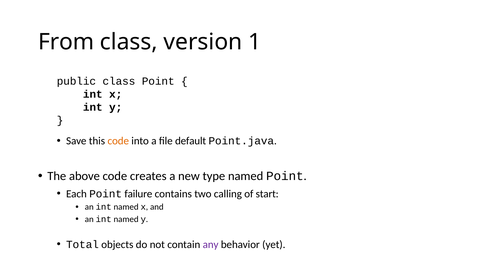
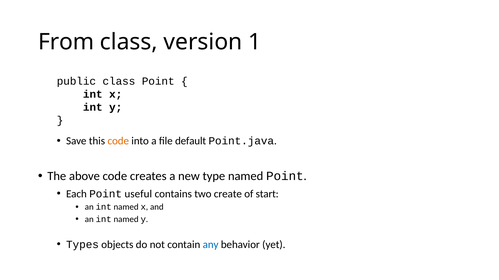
failure: failure -> useful (138, 194)
calling: calling -> create (228, 194)
Total: Total -> Types (82, 245)
any colour: purple -> blue (211, 245)
